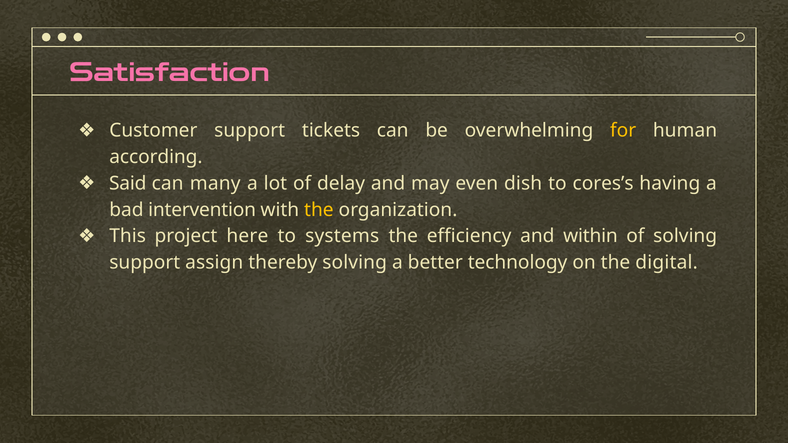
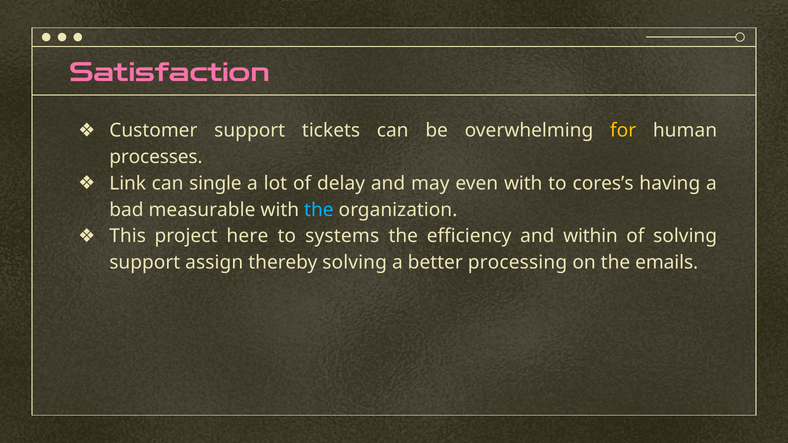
according: according -> processes (156, 157)
Said: Said -> Link (128, 183)
many: many -> single (215, 183)
even dish: dish -> with (523, 183)
intervention: intervention -> measurable (202, 210)
the colour: yellow -> light blue (319, 210)
technology: technology -> processing (517, 263)
digital: digital -> emails (667, 263)
